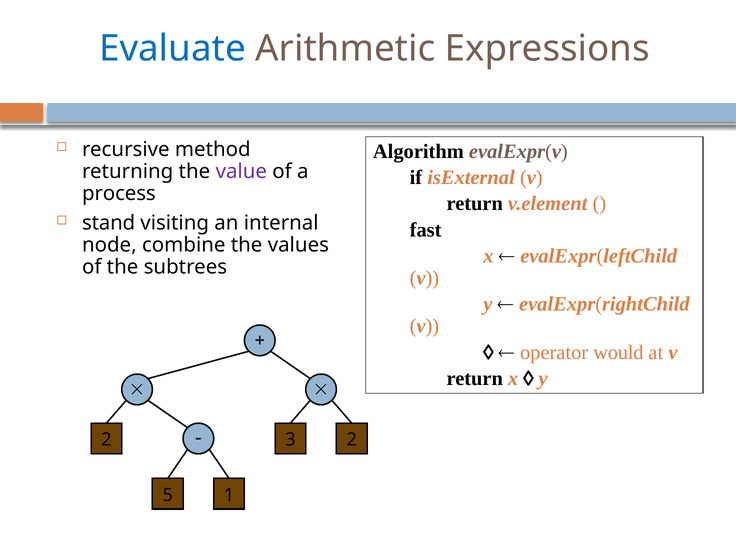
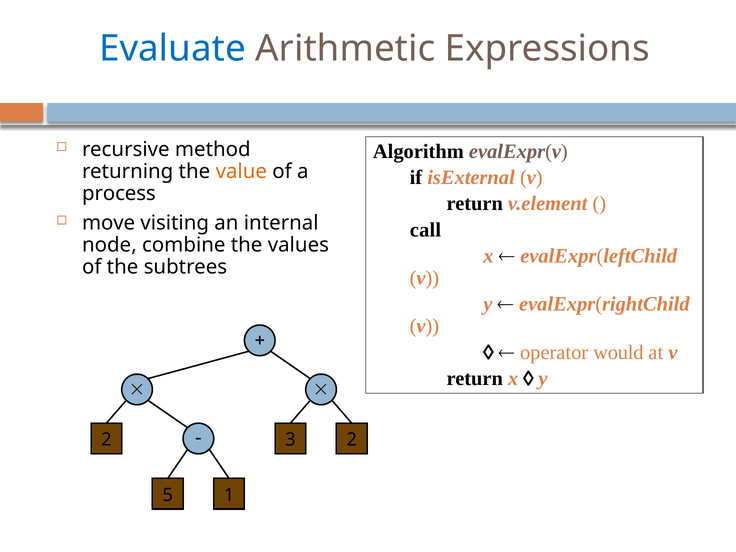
value colour: purple -> orange (241, 172)
stand: stand -> move (109, 223)
fast: fast -> call (425, 230)
